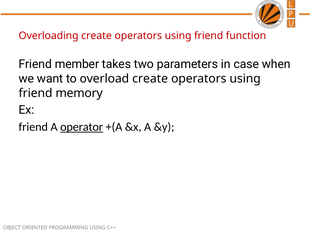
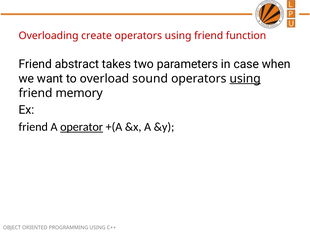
member: member -> abstract (77, 64)
create: create -> sound (150, 78)
using underline: none -> present (245, 78)
